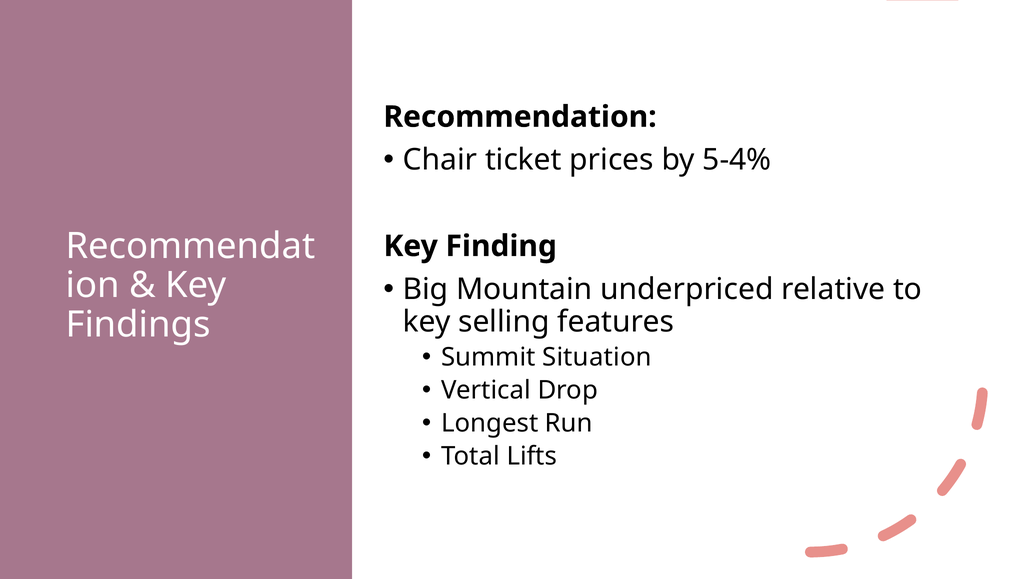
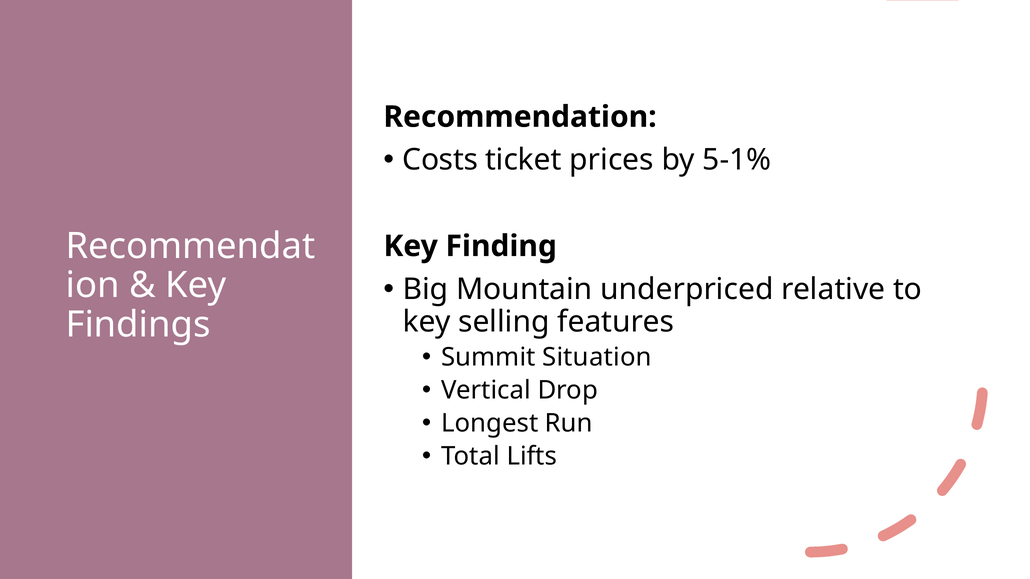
Chair: Chair -> Costs (440, 160)
5-4%: 5-4% -> 5-1% (737, 160)
